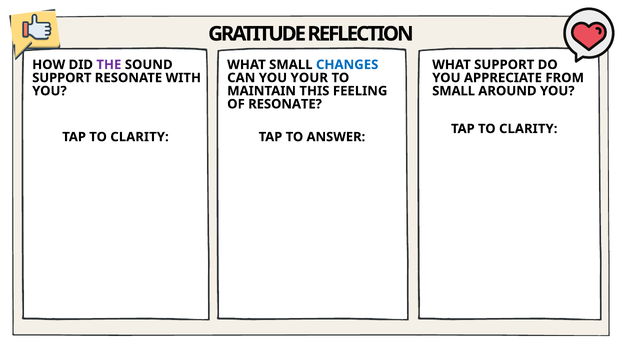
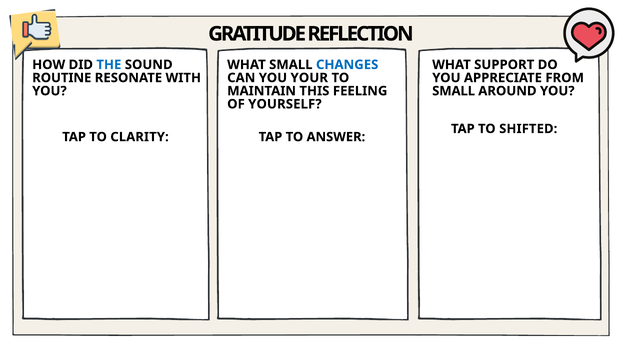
THE colour: purple -> blue (109, 65)
SUPPORT: SUPPORT -> ROUTINE (62, 78)
OF RESONATE: RESONATE -> YOURSELF (285, 104)
CLARITY: CLARITY -> SHIFTED (528, 129)
